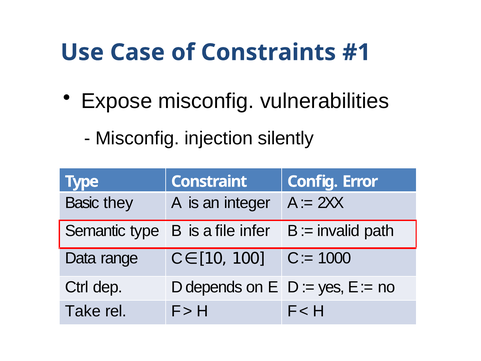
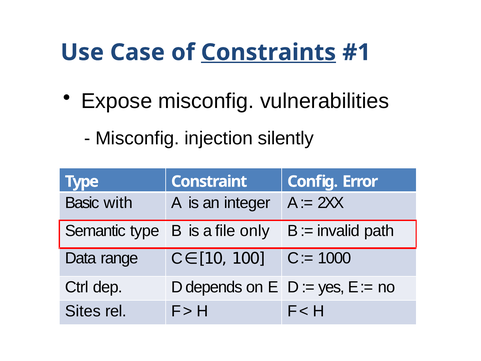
Constraints underline: none -> present (268, 52)
they: they -> with (118, 203)
infer: infer -> only (255, 231)
Take: Take -> Sites (83, 311)
